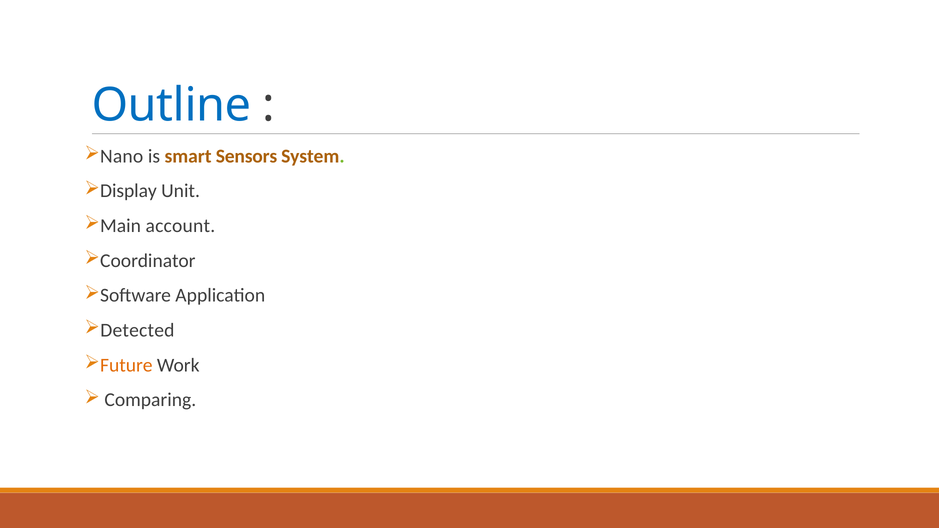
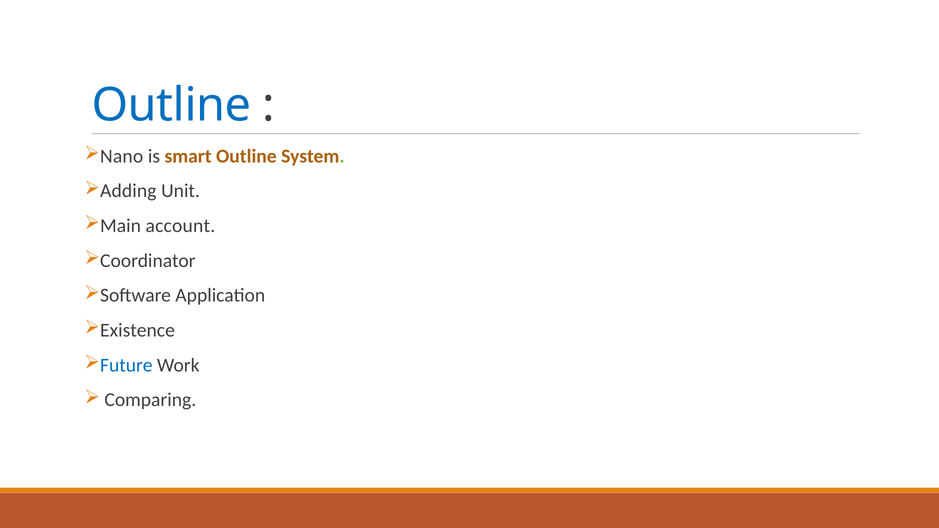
smart Sensors: Sensors -> Outline (246, 156)
Display: Display -> Adding (128, 191)
Detected: Detected -> Existence (137, 330)
Future colour: orange -> blue (126, 365)
